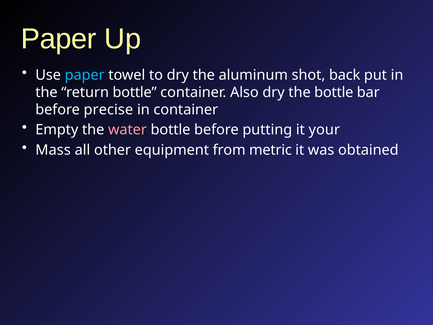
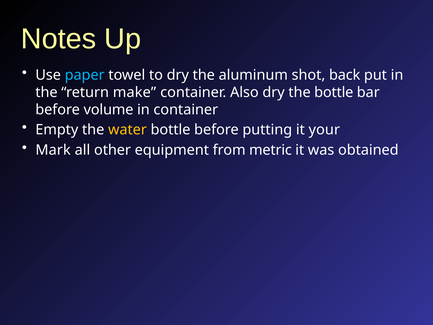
Paper: Paper -> Notes (59, 39)
return bottle: bottle -> make (134, 92)
precise: precise -> volume (109, 110)
water colour: pink -> yellow (127, 130)
Mass: Mass -> Mark (53, 150)
